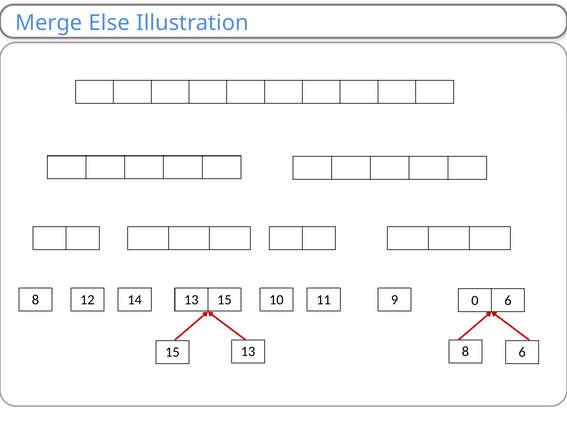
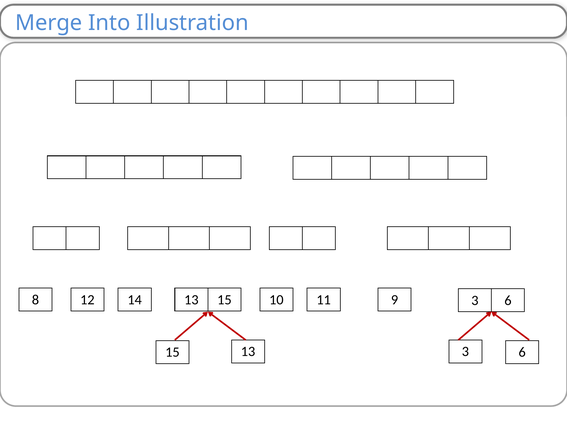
Else: Else -> Into (109, 23)
13 15 0: 0 -> 3 (475, 301)
8: 8 -> 3 (465, 352)
